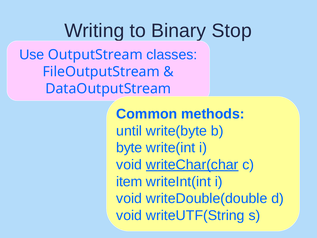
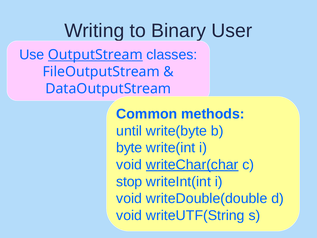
Stop: Stop -> User (232, 31)
OutputStream underline: none -> present (95, 55)
item: item -> stop (129, 181)
